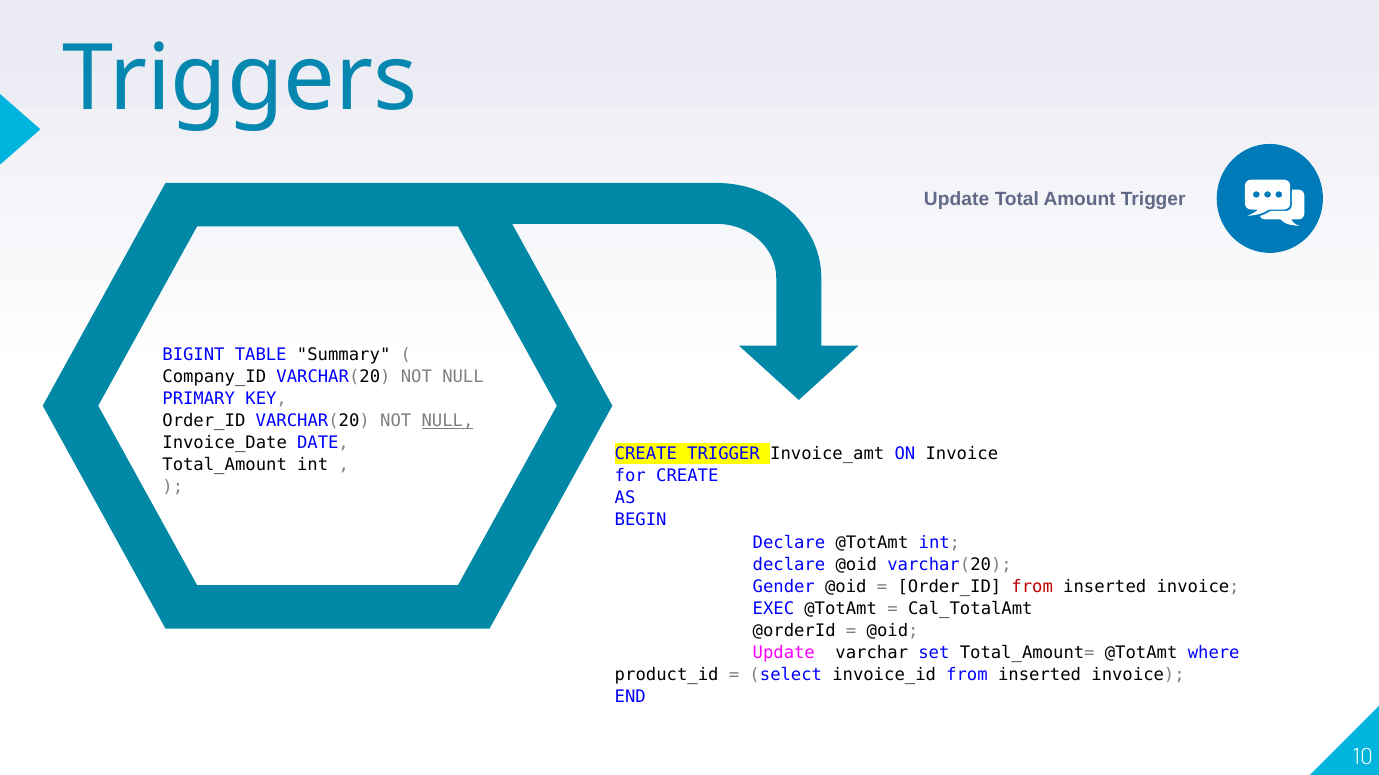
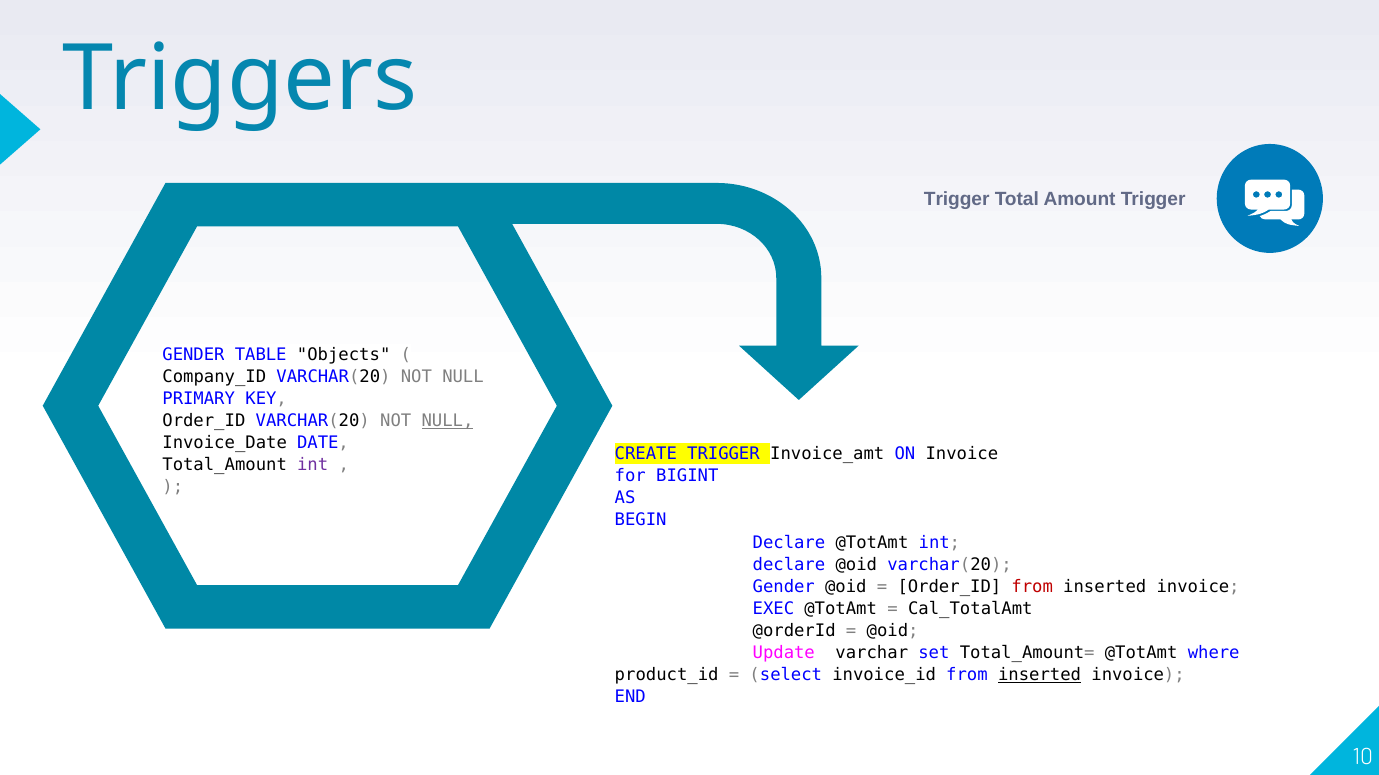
Update: Update -> Trigger (957, 199)
BIGINT: BIGINT -> GENDER (194, 355)
Summary: Summary -> Objects (344, 355)
int colour: black -> purple (313, 465)
for CREATE: CREATE -> BIGINT (687, 476)
inserted underline: none -> present (1040, 676)
